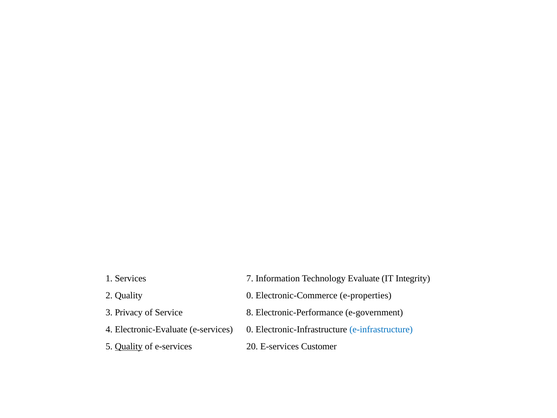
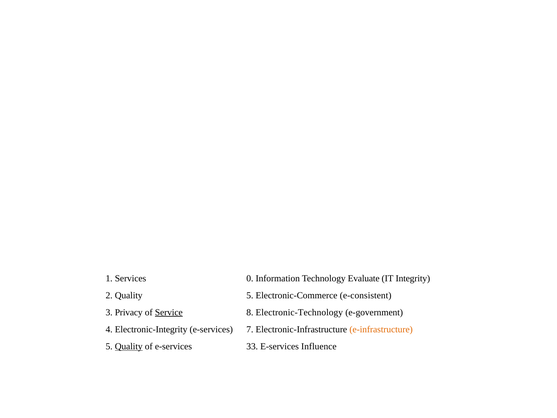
7: 7 -> 0 (250, 278)
Quality 0: 0 -> 5 (250, 295)
e-properties: e-properties -> e-consistent (366, 295)
Service underline: none -> present (169, 312)
Electronic-Performance: Electronic-Performance -> Electronic-Technology (299, 312)
Electronic-Evaluate: Electronic-Evaluate -> Electronic-Integrity (151, 329)
e-services 0: 0 -> 7 (250, 329)
e-infrastructure colour: blue -> orange (381, 329)
20: 20 -> 33 (252, 346)
Customer: Customer -> Influence (319, 346)
